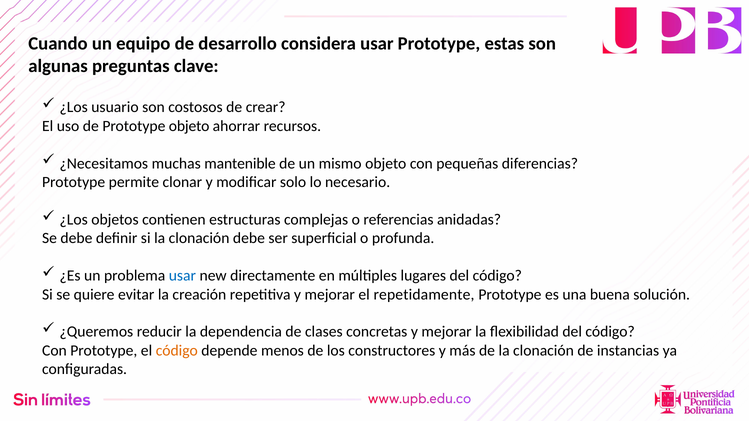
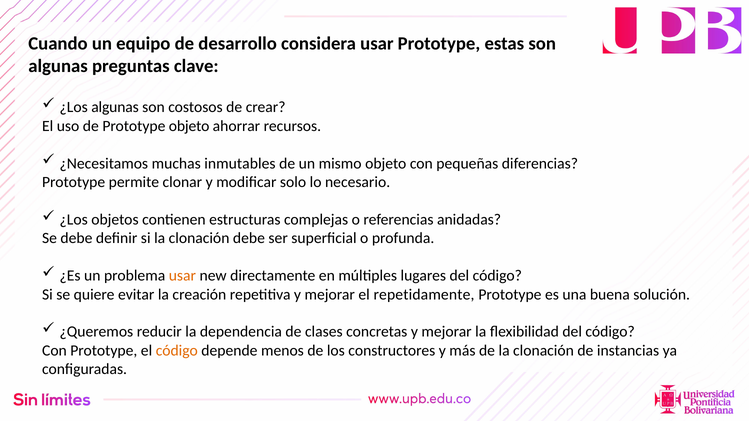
¿Los usuario: usuario -> algunas (115, 107)
mantenible: mantenible -> inmutables (240, 163)
usar colour: blue -> orange (182, 276)
